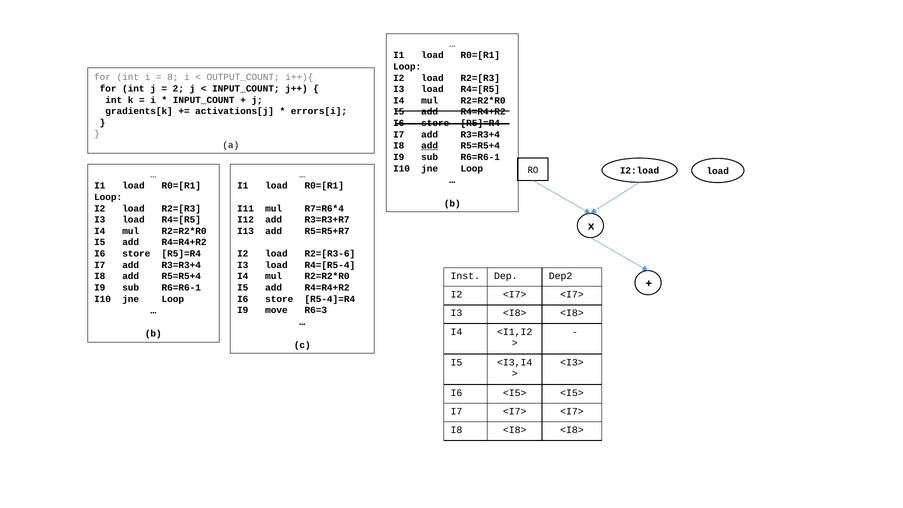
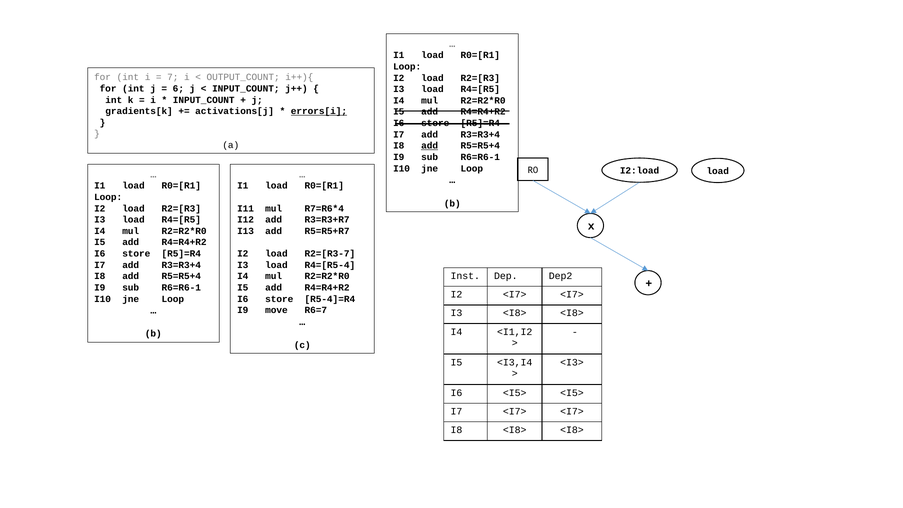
8: 8 -> 7 (173, 77)
2: 2 -> 6 (178, 89)
errors[i underline: none -> present (319, 111)
R2=[R3-6: R2=[R3-6 -> R2=[R3-7 (330, 254)
R6=3: R6=3 -> R6=7 (316, 310)
